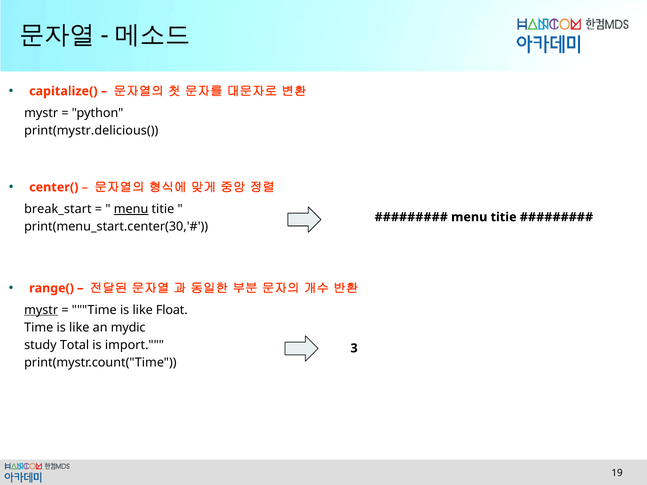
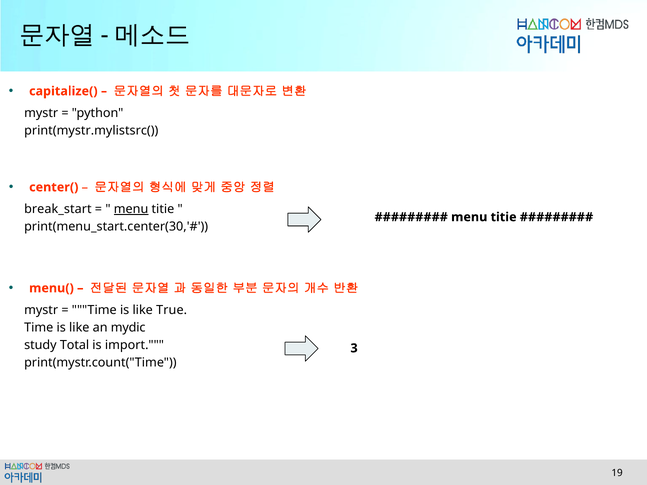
print(mystr.delicious(: print(mystr.delicious( -> print(mystr.mylistsrc( (91, 131)
range(: range( -> menu( (51, 288)
mystr underline: present -> none (41, 310)
Float: Float -> True (172, 310)
